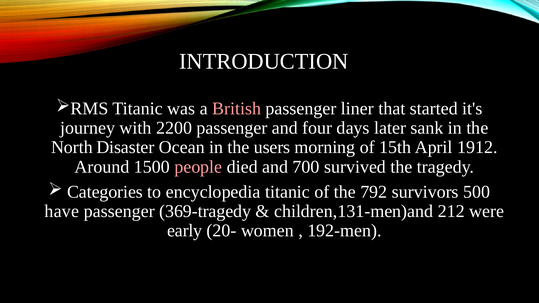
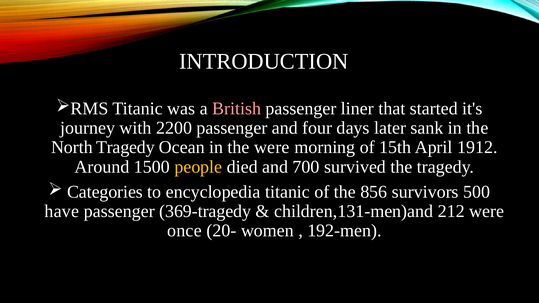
North Disaster: Disaster -> Tragedy (125, 147)
the users: users -> were (272, 147)
people colour: pink -> yellow (198, 167)
792: 792 -> 856 (374, 192)
early: early -> once (185, 231)
